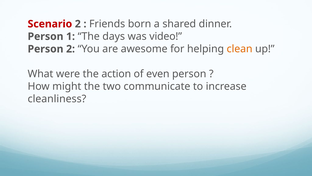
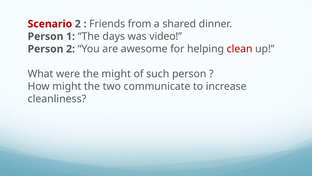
born: born -> from (140, 24)
clean colour: orange -> red (240, 49)
the action: action -> might (116, 74)
even: even -> such (158, 74)
